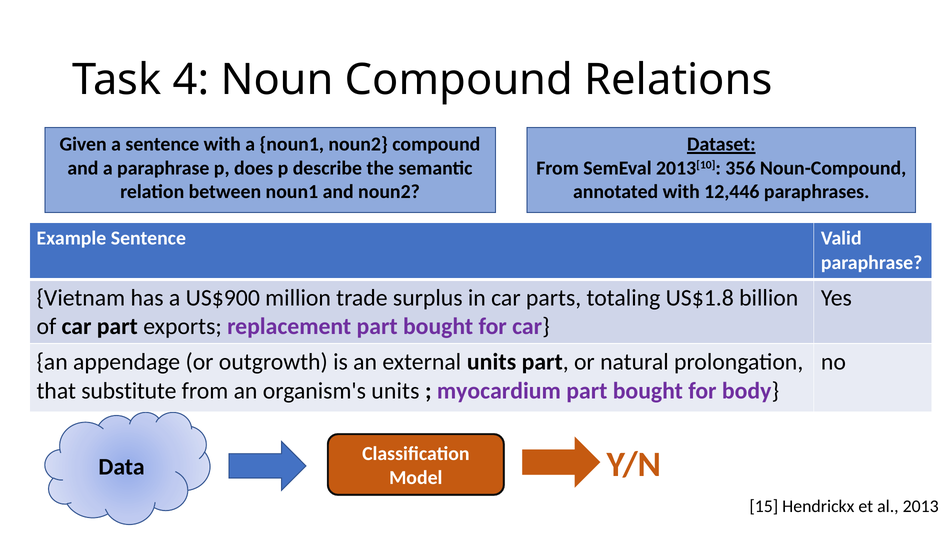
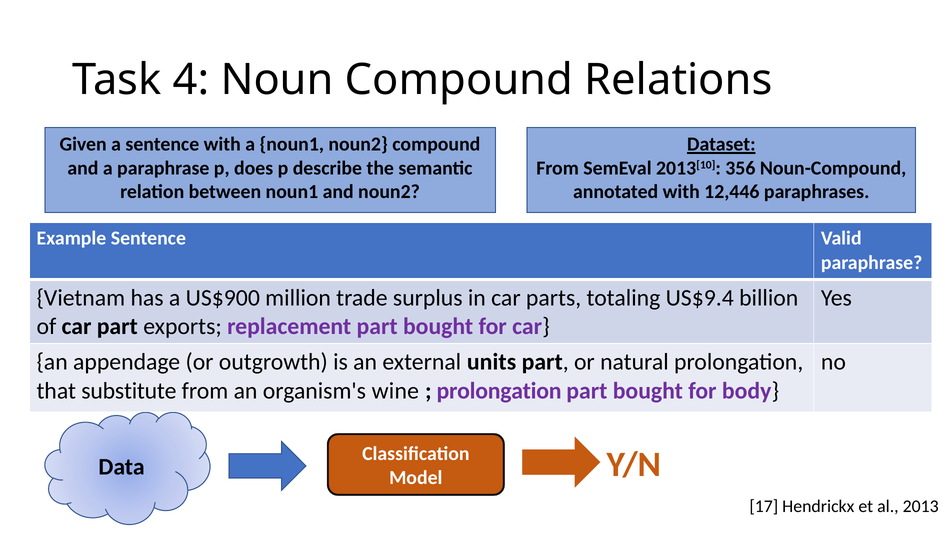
US$1.8: US$1.8 -> US$9.4 (700, 298)
organism's units: units -> wine (395, 391)
myocardium: myocardium -> prolongation (499, 391)
15: 15 -> 17 (764, 506)
